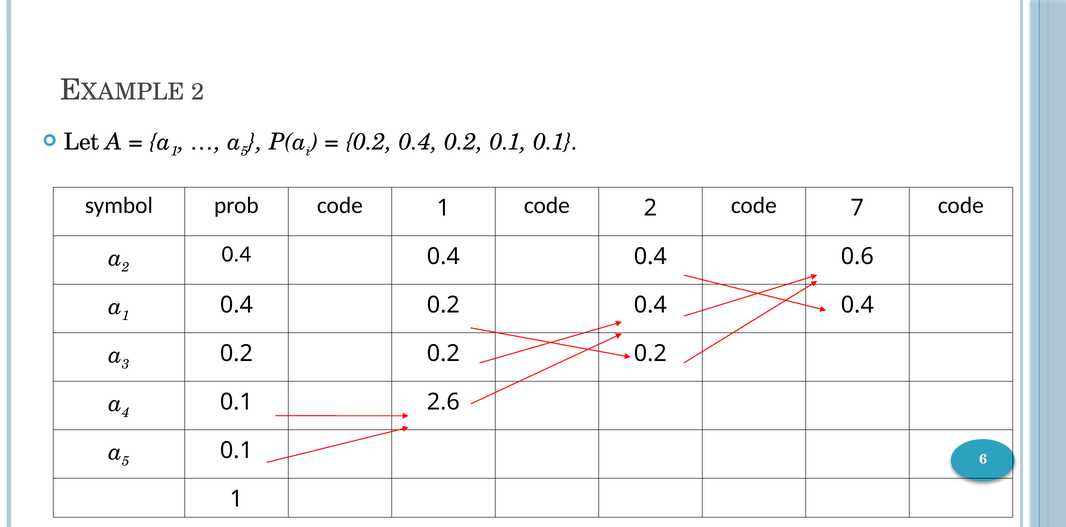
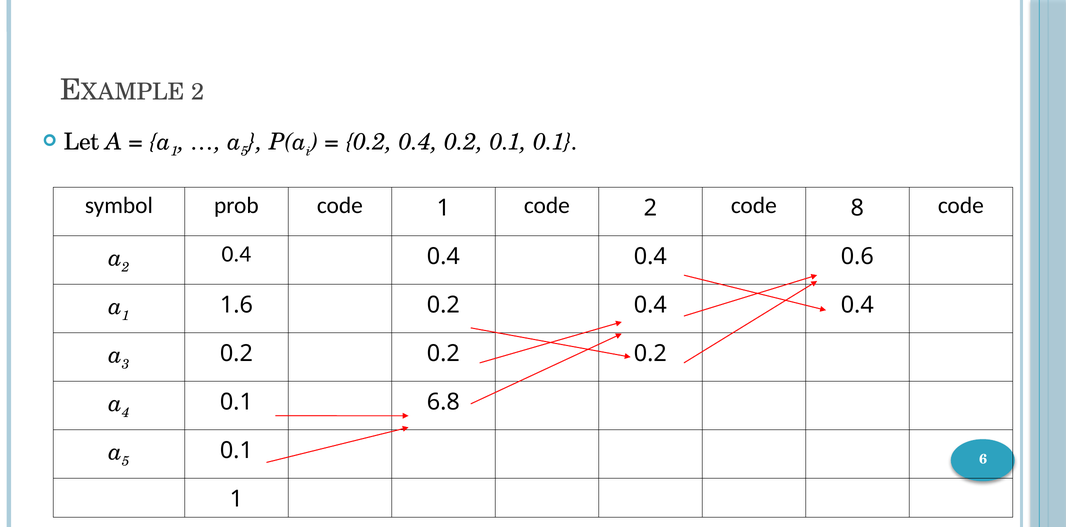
7: 7 -> 8 (857, 208)
1 0.4: 0.4 -> 1.6 (236, 305)
2.6: 2.6 -> 6.8 (443, 402)
